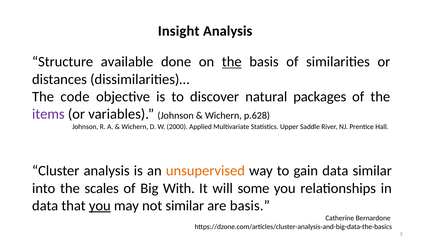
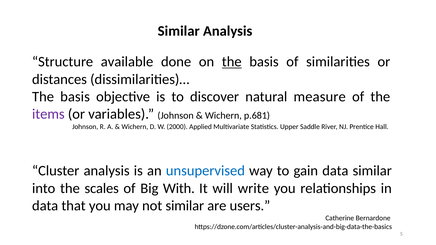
Insight: Insight -> Similar (179, 31)
code: code -> basis (75, 97)
packages: packages -> measure (320, 97)
p.628: p.628 -> p.681 (257, 116)
unsupervised colour: orange -> blue (205, 171)
some: some -> write (253, 188)
you underline: present -> none (100, 206)
are basis: basis -> users (250, 206)
